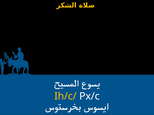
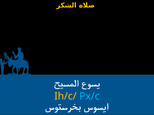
Px/c colour: white -> light blue (90, 97)
